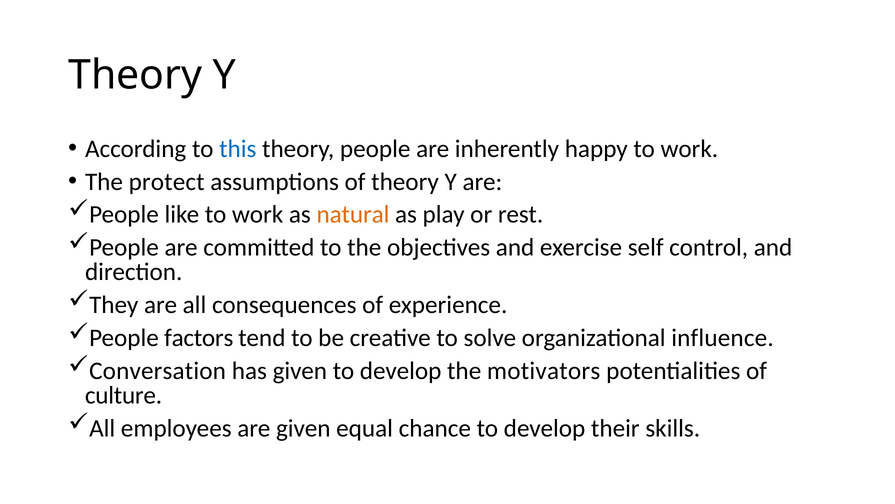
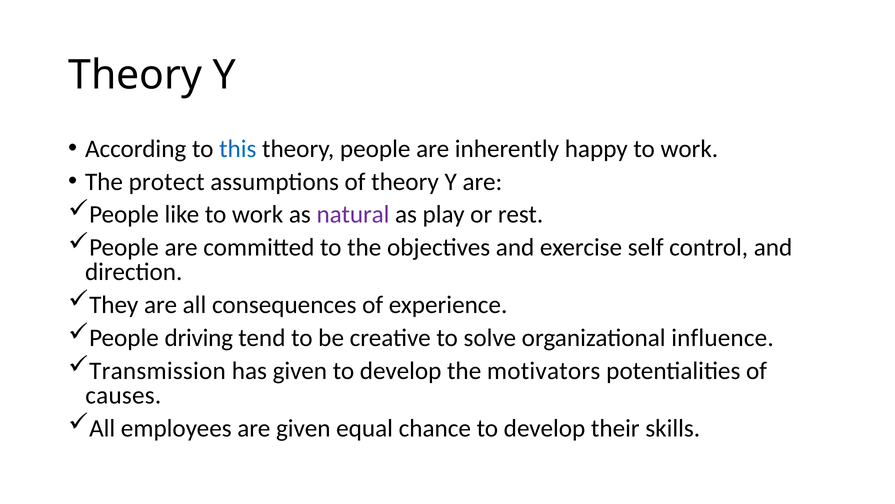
natural colour: orange -> purple (353, 214)
factors: factors -> driving (199, 338)
Conversation: Conversation -> Transmission (157, 370)
culture: culture -> causes (123, 395)
